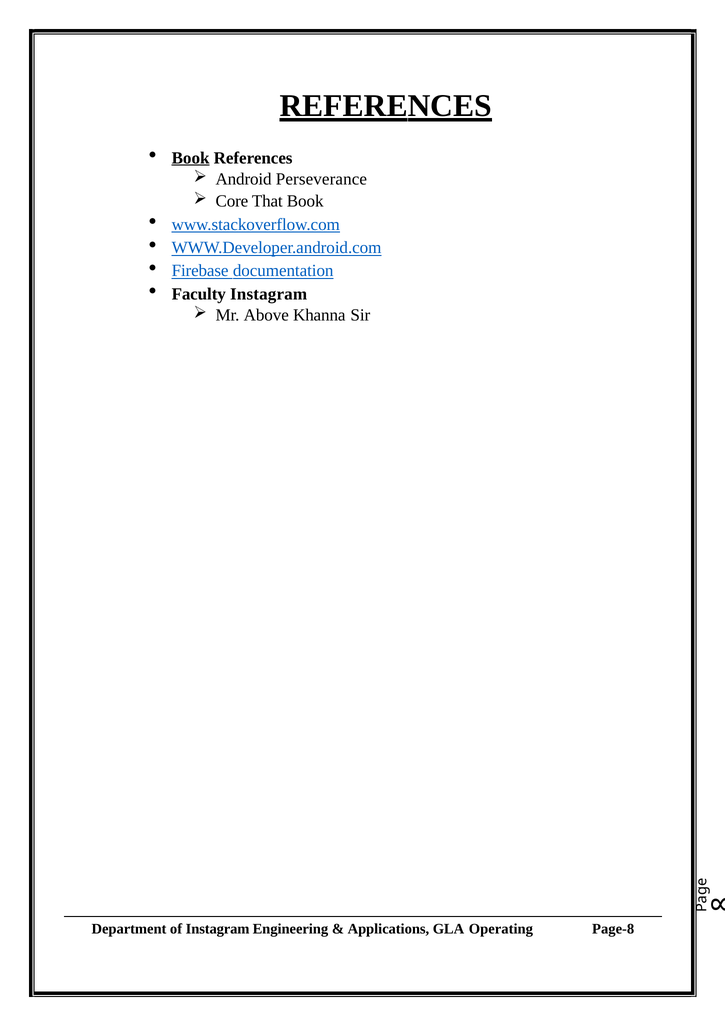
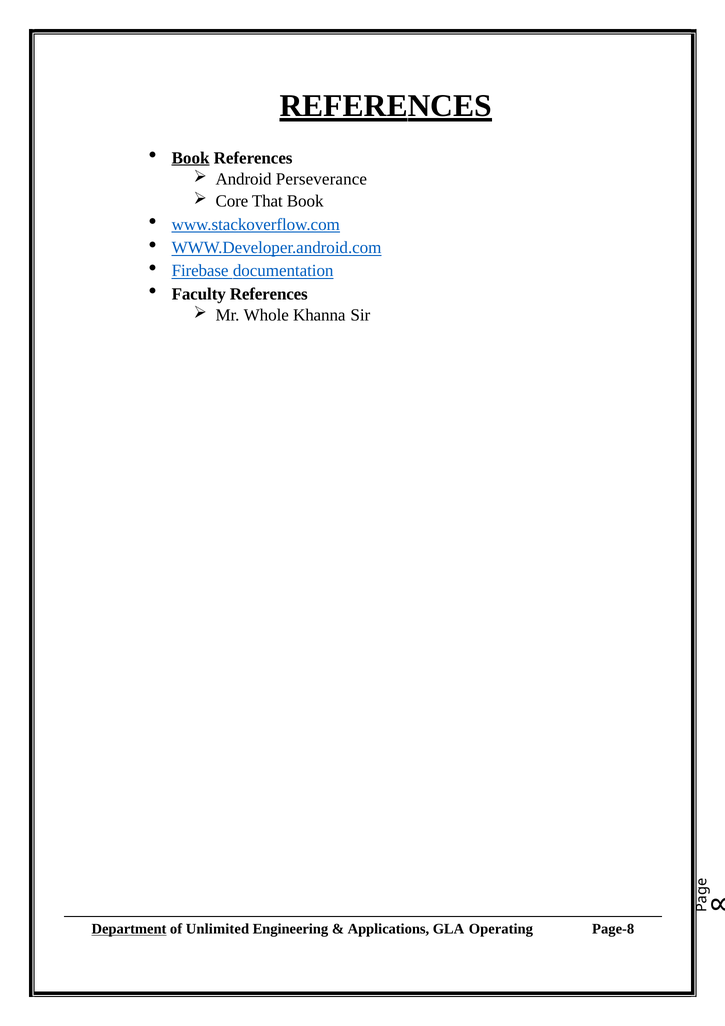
Faculty Instagram: Instagram -> References (269, 294)
Above: Above -> Whole (266, 315)
Department underline: none -> present (129, 929)
of Instagram: Instagram -> Unlimited (217, 929)
